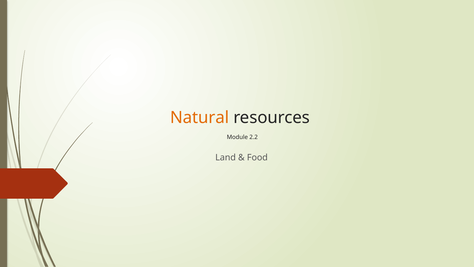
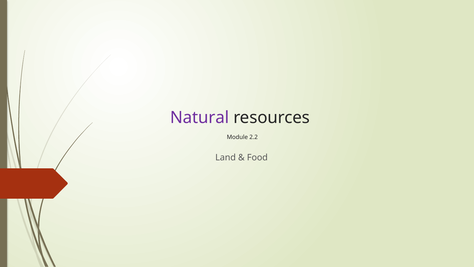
Natural colour: orange -> purple (200, 117)
